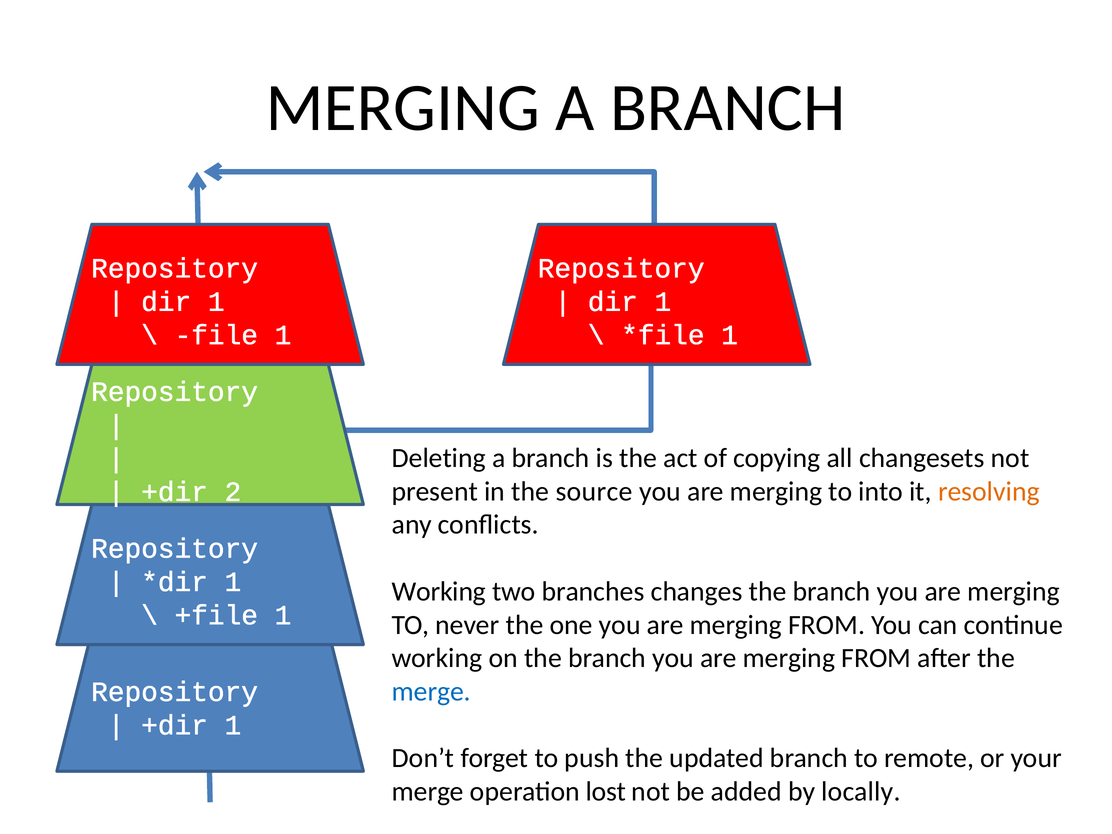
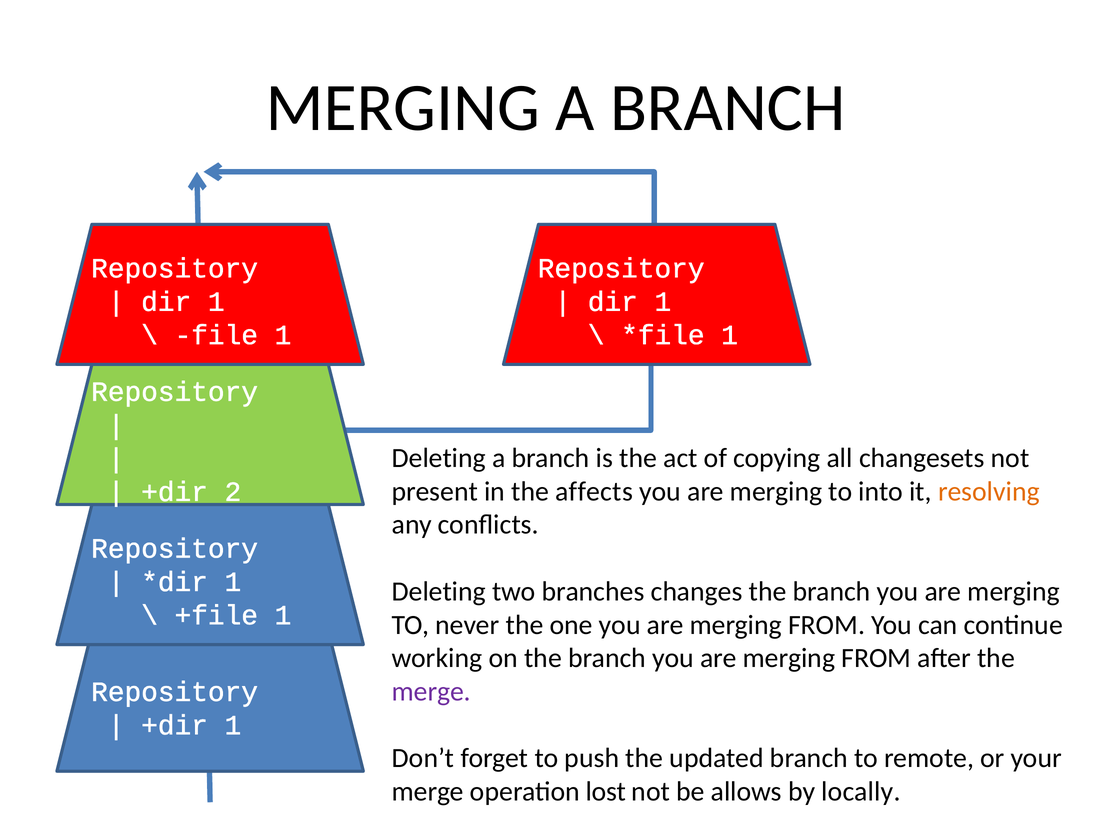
source: source -> affects (594, 491)
Working: Working -> Deleting (439, 592)
merge colour: blue -> purple (431, 692)
added: added -> allows (746, 792)
